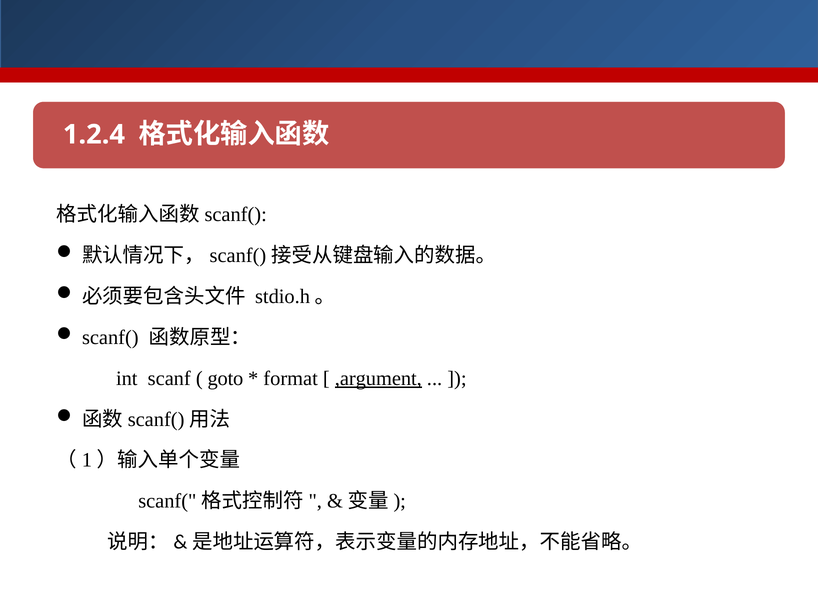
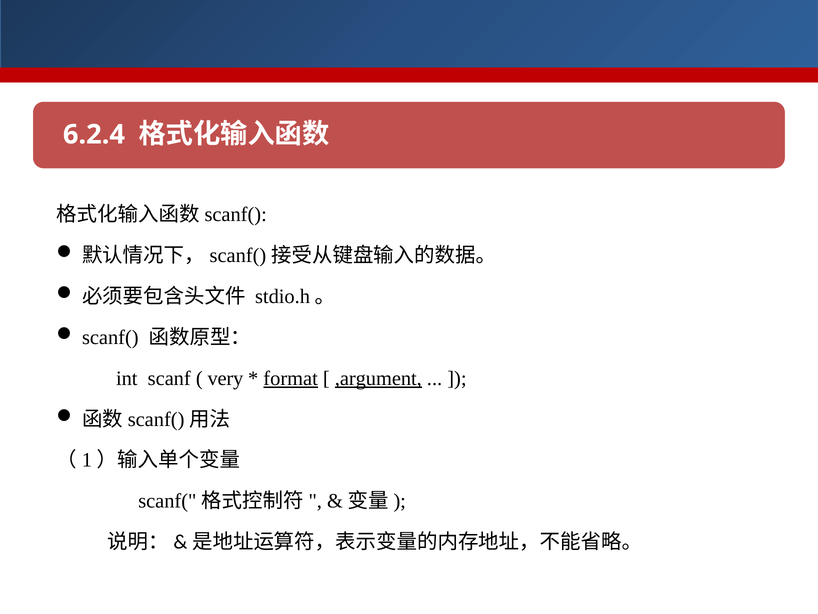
1.2.4: 1.2.4 -> 6.2.4 (94, 134)
goto: goto -> very (225, 378)
format underline: none -> present (291, 378)
